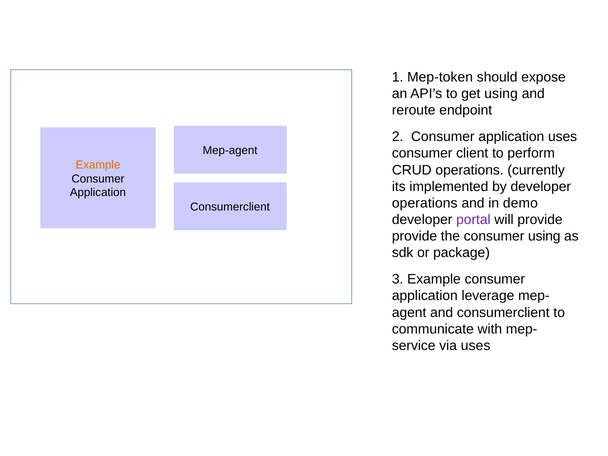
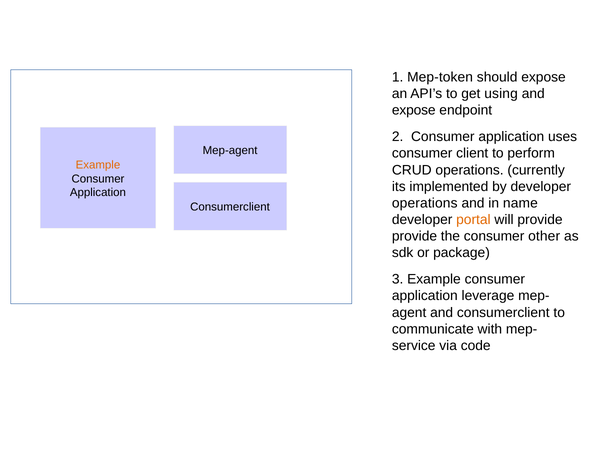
reroute: reroute -> expose (414, 110)
demo: demo -> name (520, 203)
portal colour: purple -> orange (473, 220)
consumer using: using -> other (544, 236)
via uses: uses -> code (476, 346)
